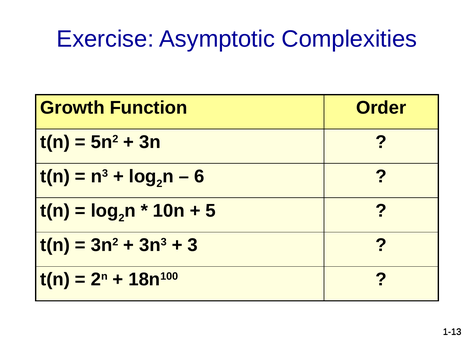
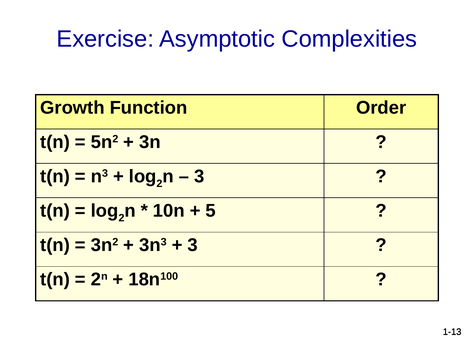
6: 6 -> 3 (199, 177)
